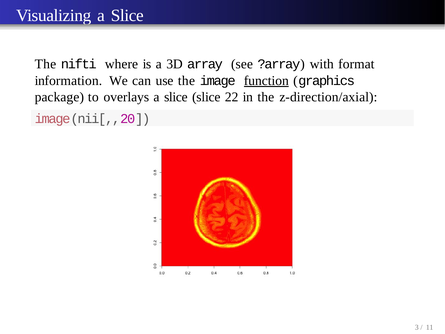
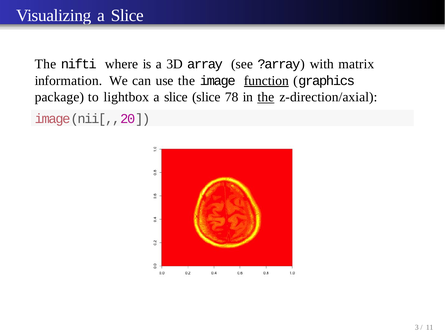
format: format -> matrix (356, 64)
overlays: overlays -> lightbox (126, 97)
22: 22 -> 78 (232, 97)
the underline: none -> present (266, 97)
